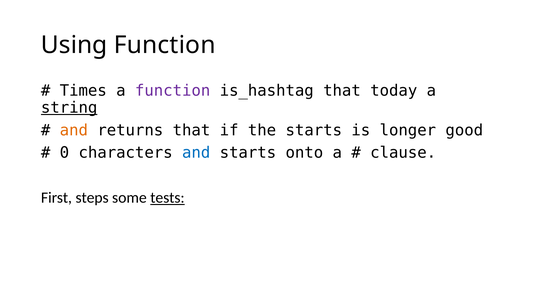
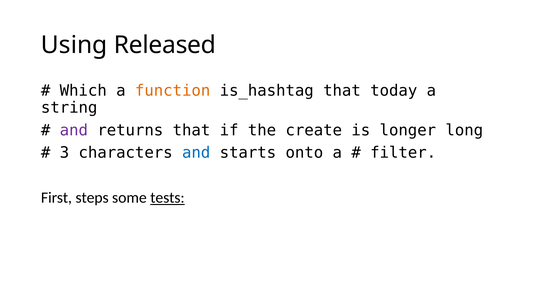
Using Function: Function -> Released (165, 45)
Times: Times -> Which (83, 91)
function colour: purple -> orange (173, 91)
string underline: present -> none (69, 108)
and colour: orange -> purple (74, 130)
the starts: starts -> create (314, 130)
good: good -> long (464, 130)
0: 0 -> 3 (64, 153)
clause: clause -> filter (403, 153)
